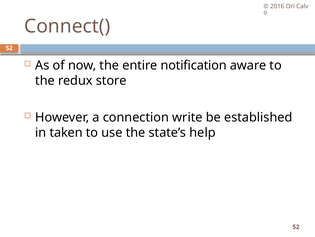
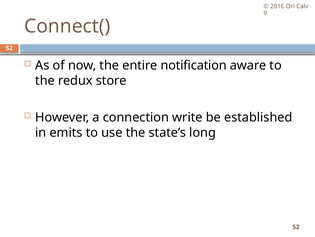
taken: taken -> emits (66, 132)
help: help -> long (203, 132)
